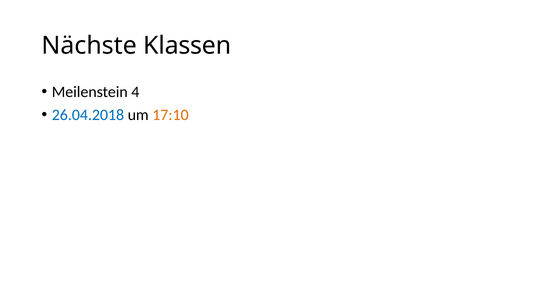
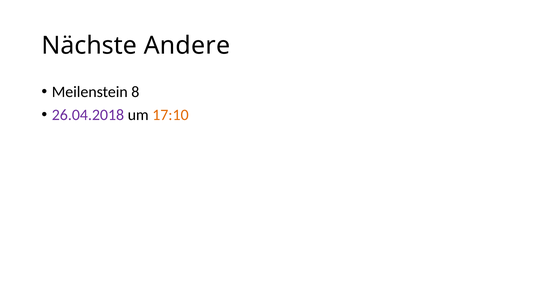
Klassen: Klassen -> Andere (187, 46)
4: 4 -> 8 (135, 92)
26.04.2018 colour: blue -> purple (88, 115)
